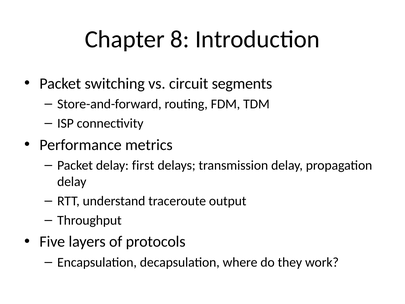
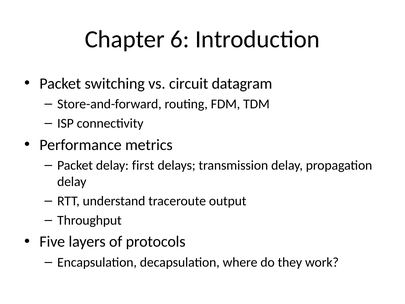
8: 8 -> 6 (180, 39)
segments: segments -> datagram (242, 83)
